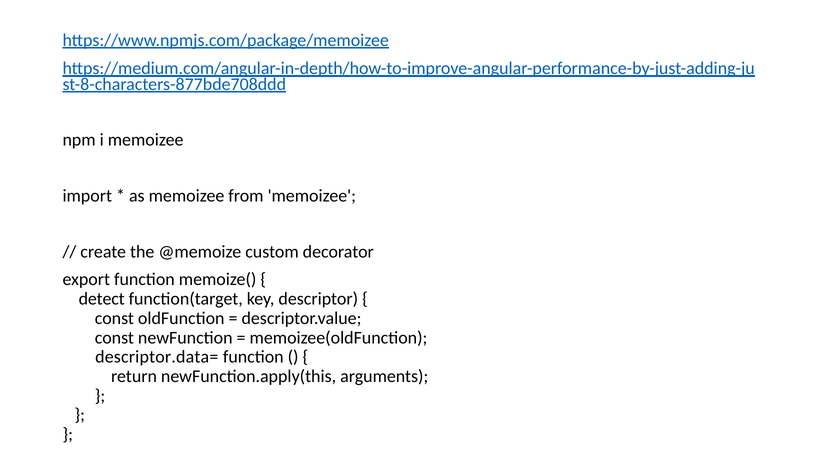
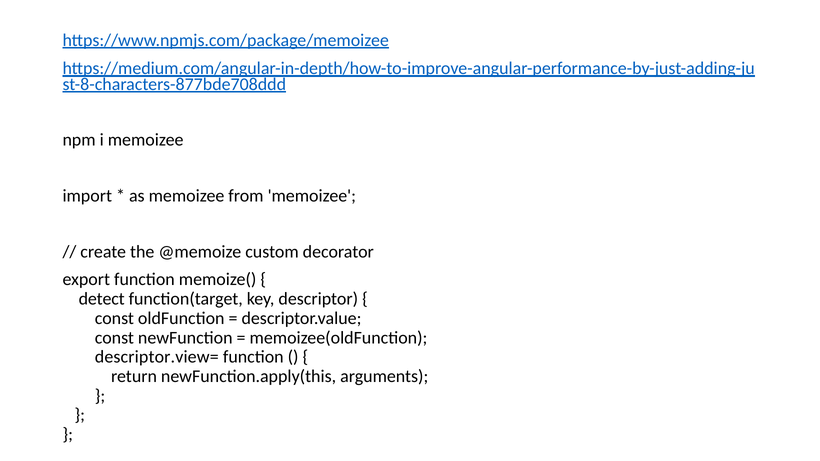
descriptor.data=: descriptor.data= -> descriptor.view= (157, 357)
